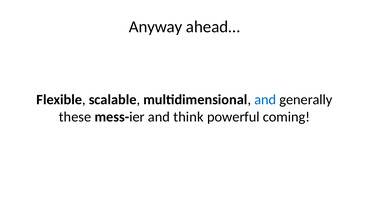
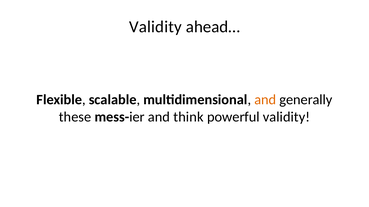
Anyway: Anyway -> Validity (155, 27)
and colour: blue -> orange (265, 100)
powerful coming: coming -> validity (286, 117)
